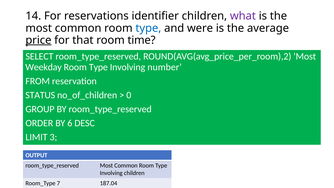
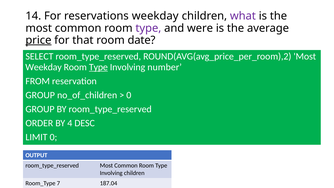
reservations identifier: identifier -> weekday (155, 16)
type colour: blue -> purple (148, 28)
time: time -> date (141, 40)
Type underline: none -> present (98, 67)
STATUS: STATUS -> GROUP (40, 95)
6: 6 -> 4 (70, 123)
LIMIT 3: 3 -> 0 (53, 137)
